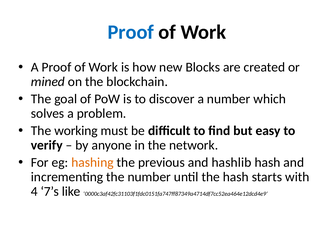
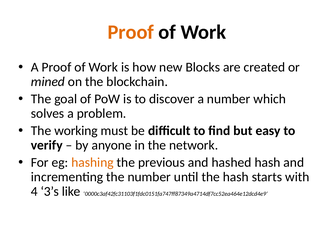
Proof colour: blue -> orange (131, 32)
hashlib: hashlib -> hashed (232, 163)
7’s: 7’s -> 3’s (50, 192)
